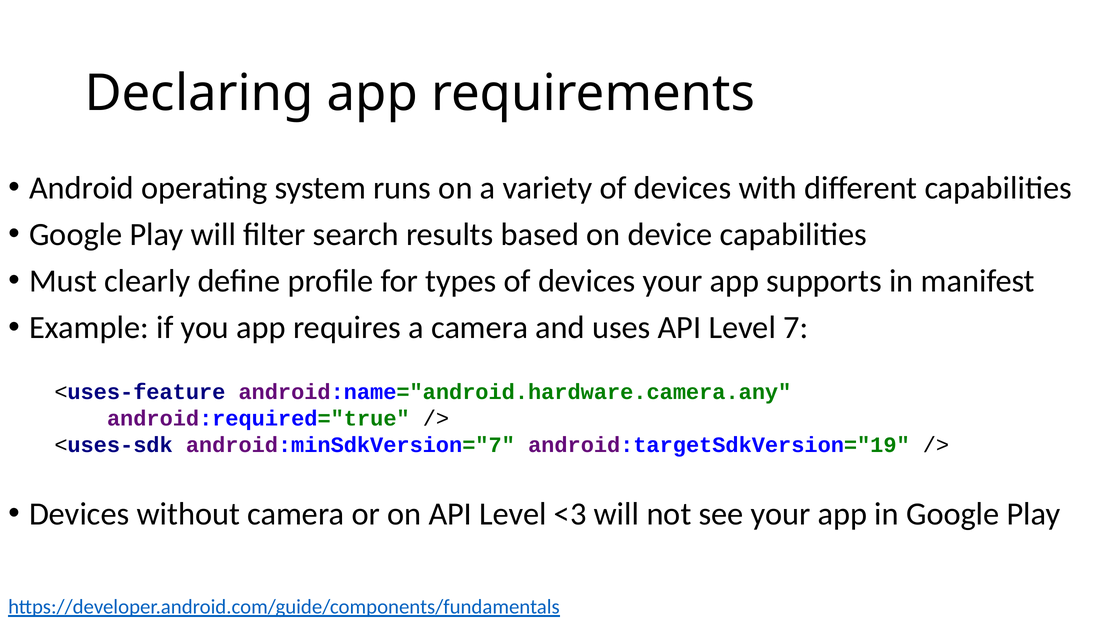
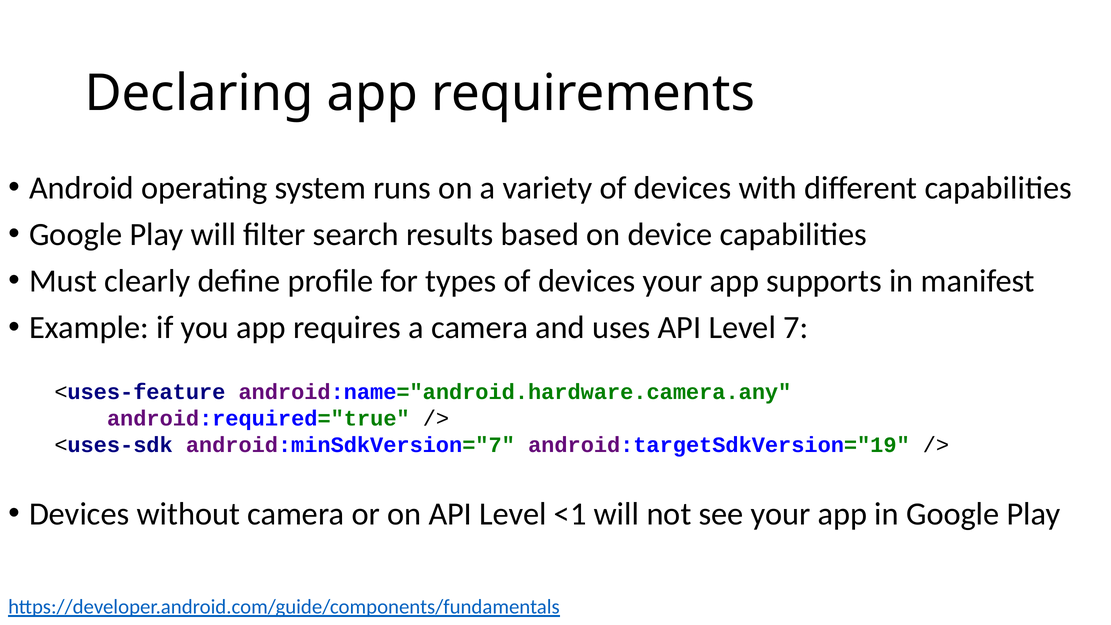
<3: <3 -> <1 (570, 514)
